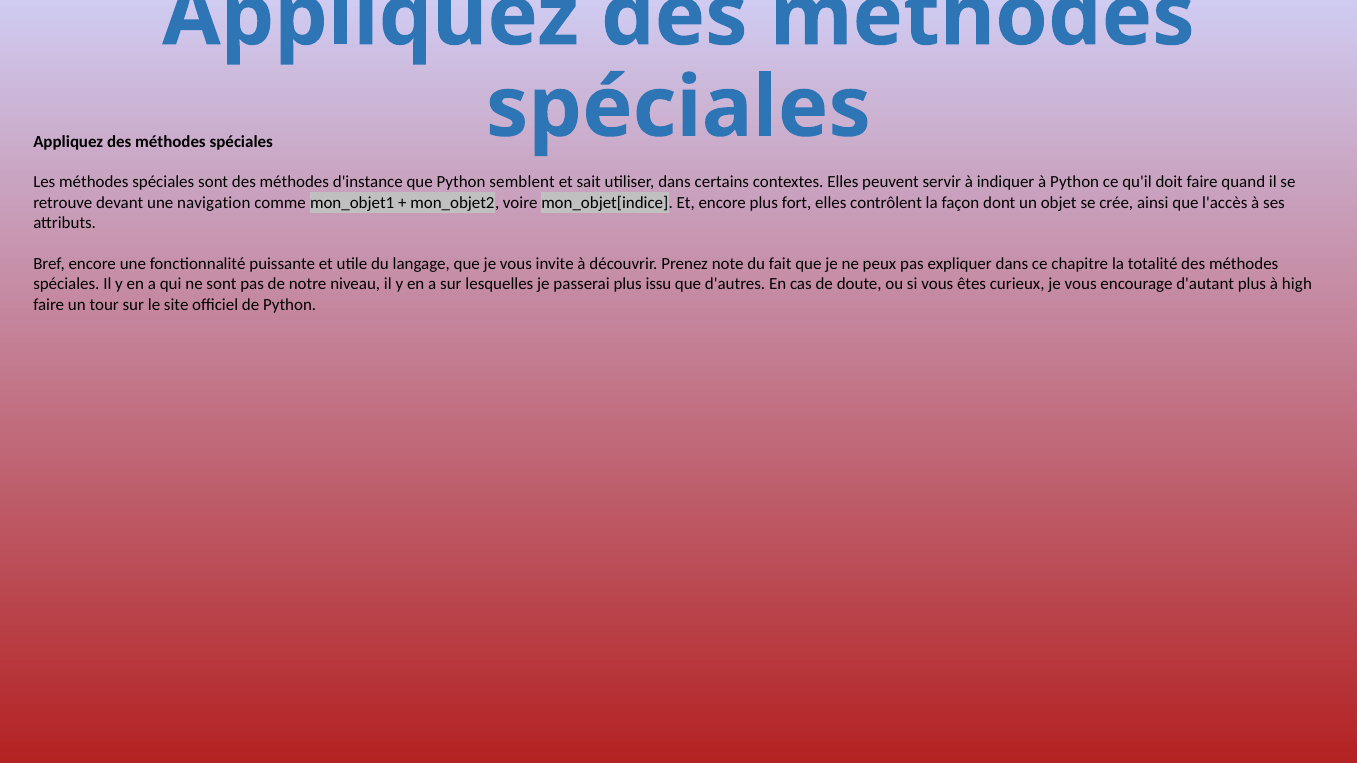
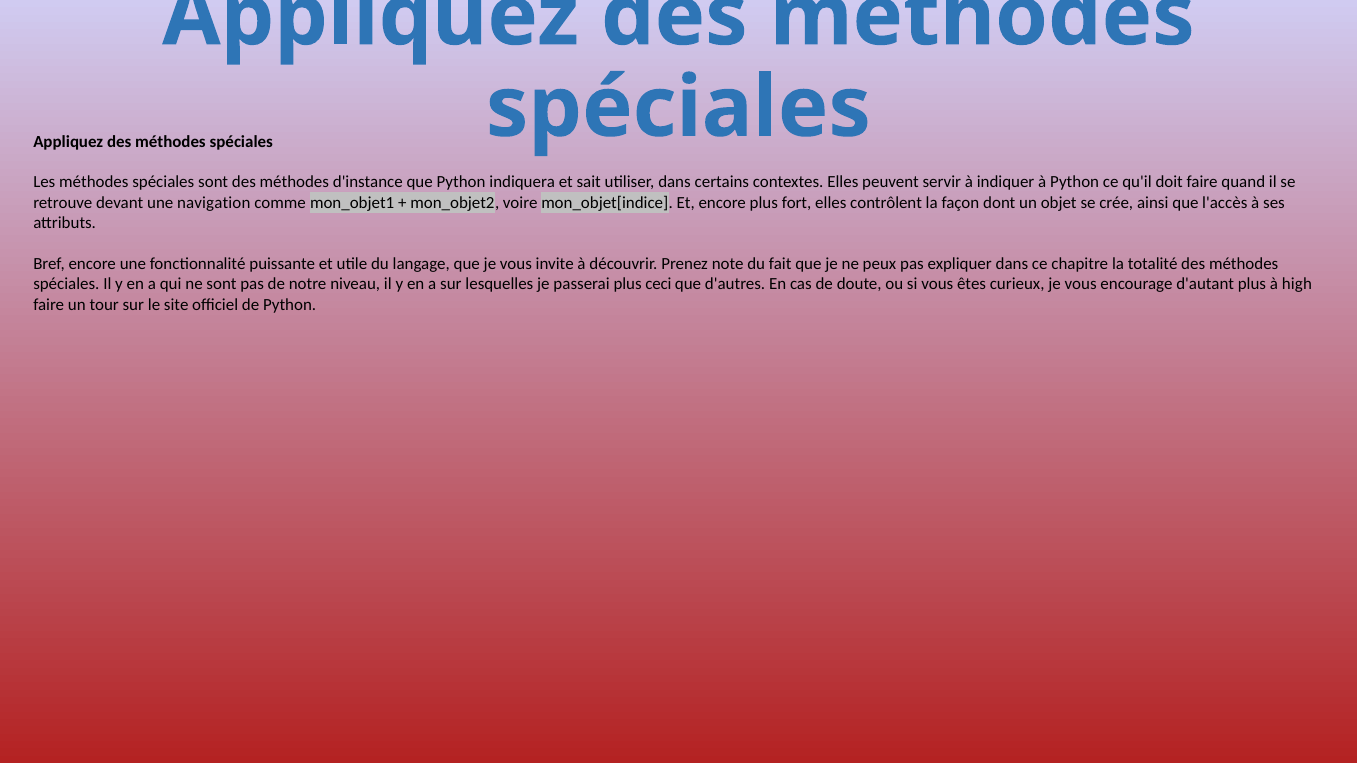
semblent: semblent -> indiquera (522, 182)
issu: issu -> ceci (658, 284)
